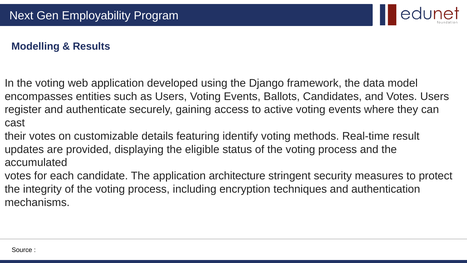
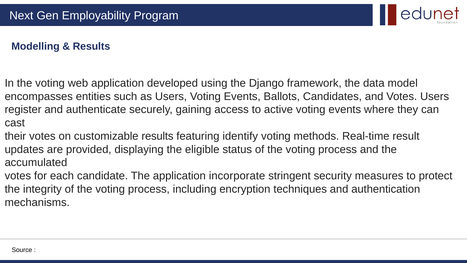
customizable details: details -> results (157, 136)
architecture: architecture -> incorporate (237, 176)
